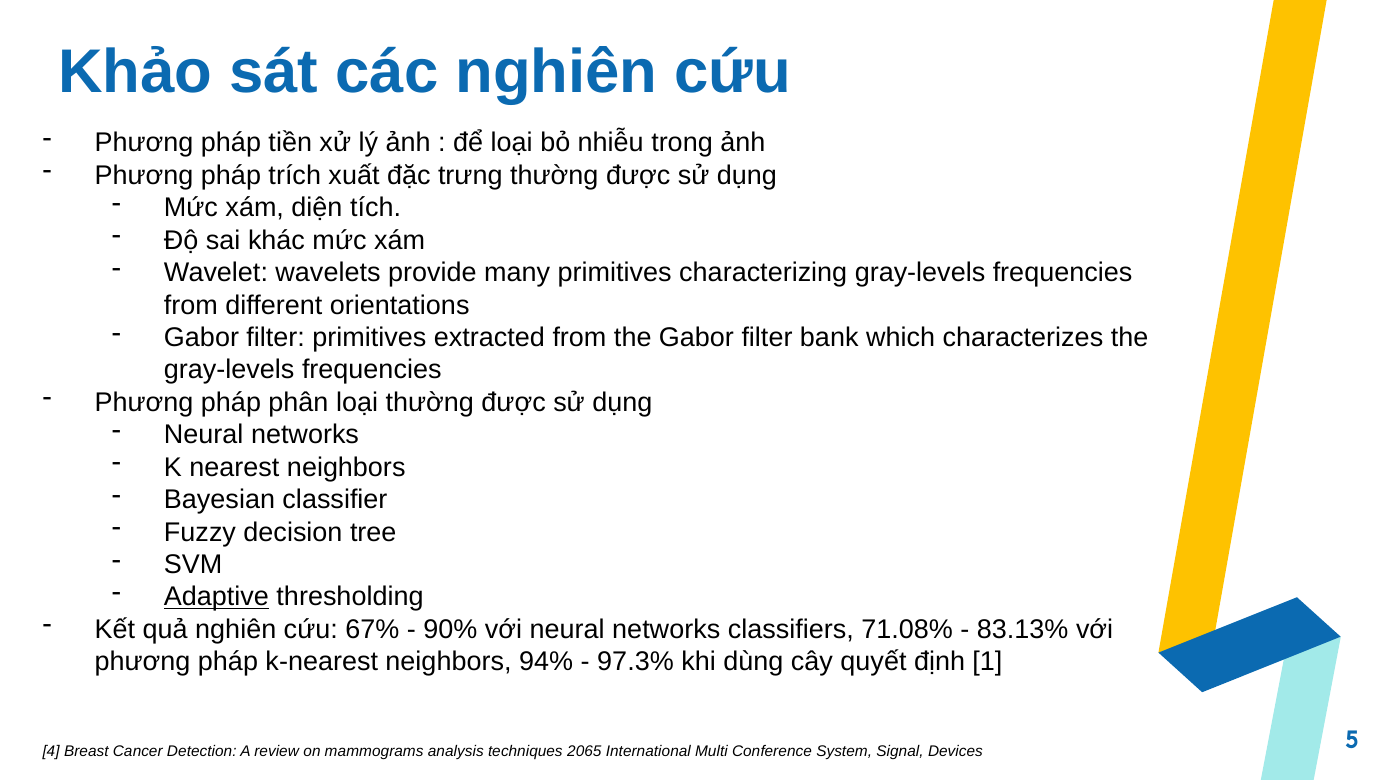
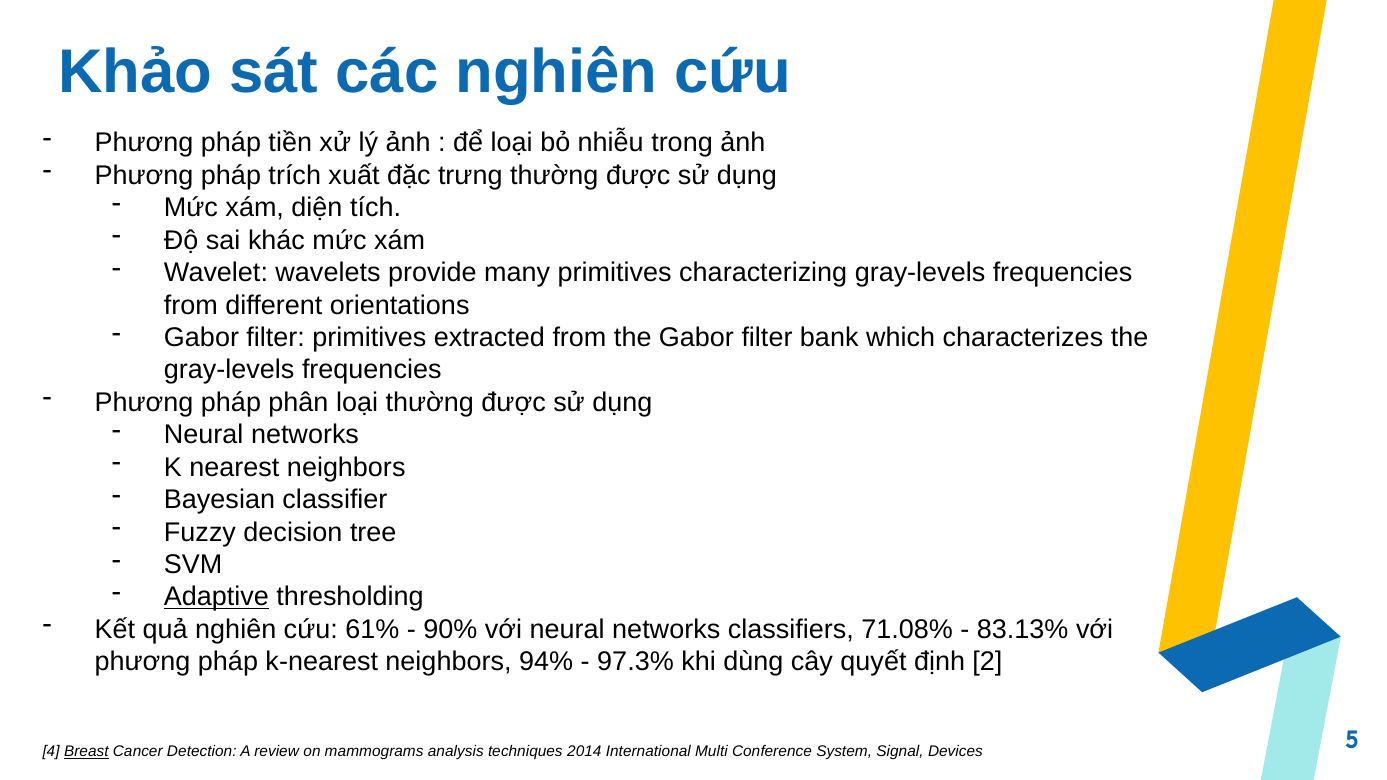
67%: 67% -> 61% (372, 630)
1: 1 -> 2 (987, 662)
Breast underline: none -> present (86, 752)
2065: 2065 -> 2014 (584, 752)
